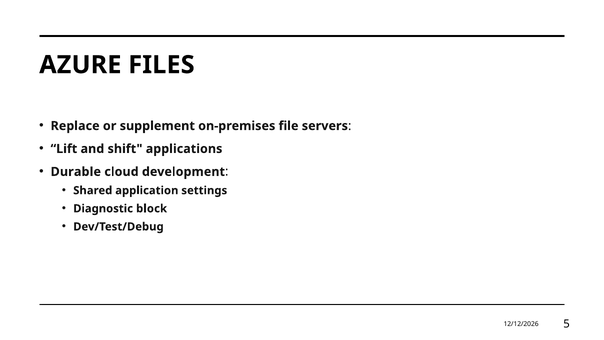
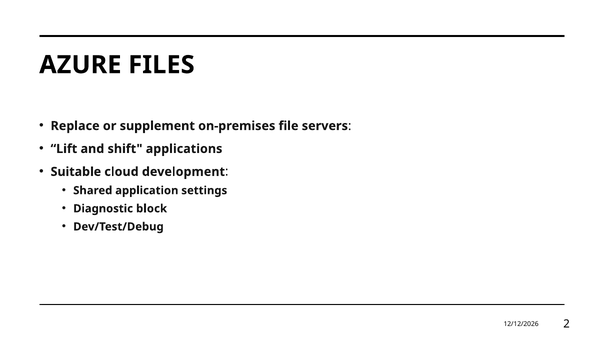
Durable: Durable -> Suitable (76, 172)
5: 5 -> 2 (567, 324)
